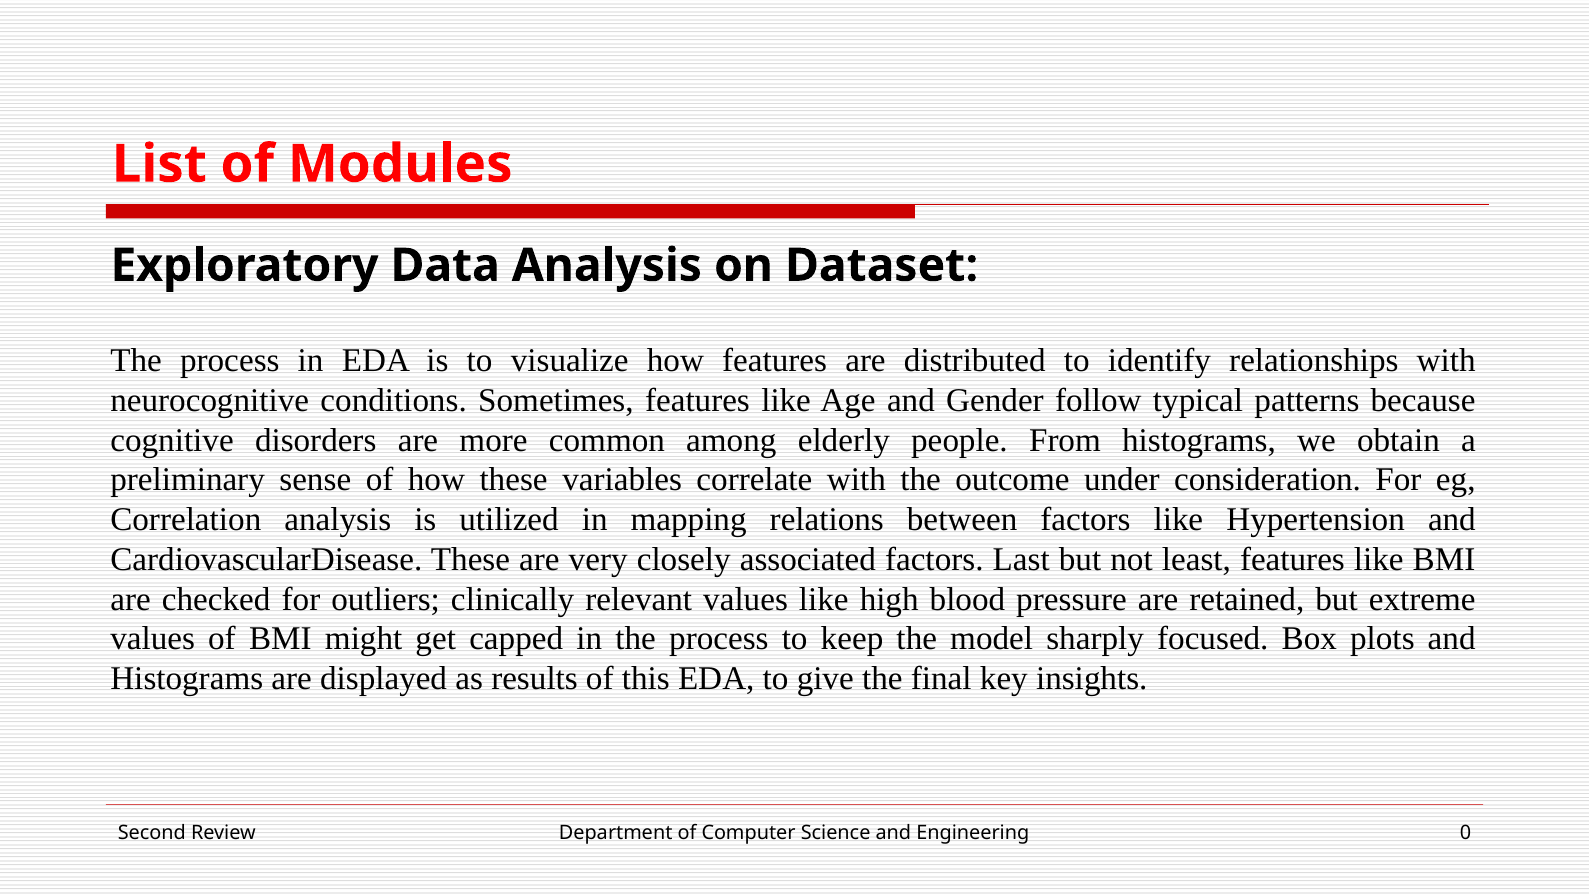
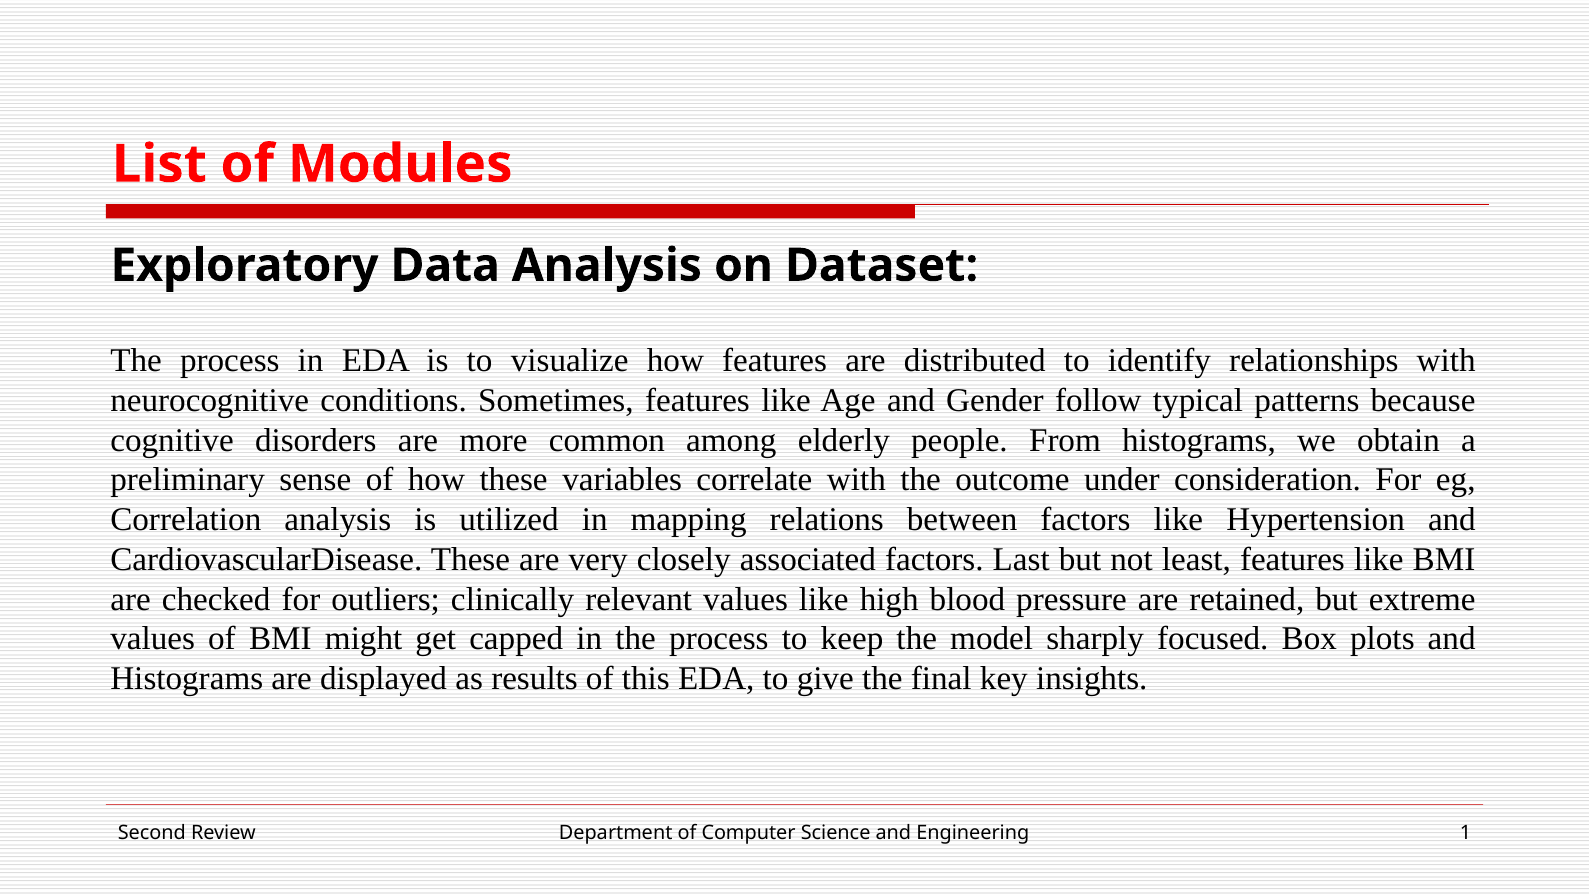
0: 0 -> 1 (1466, 833)
